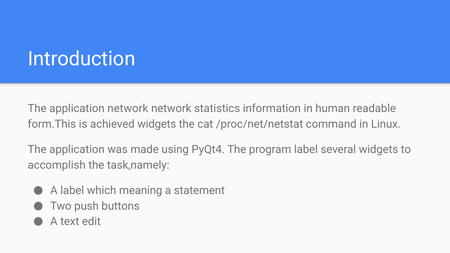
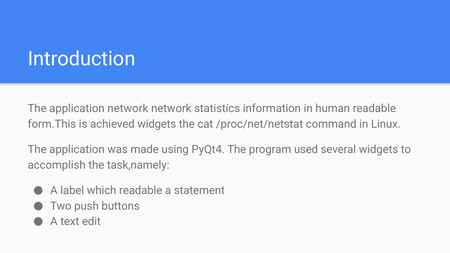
program label: label -> used (306, 150)
which meaning: meaning -> readable (141, 191)
